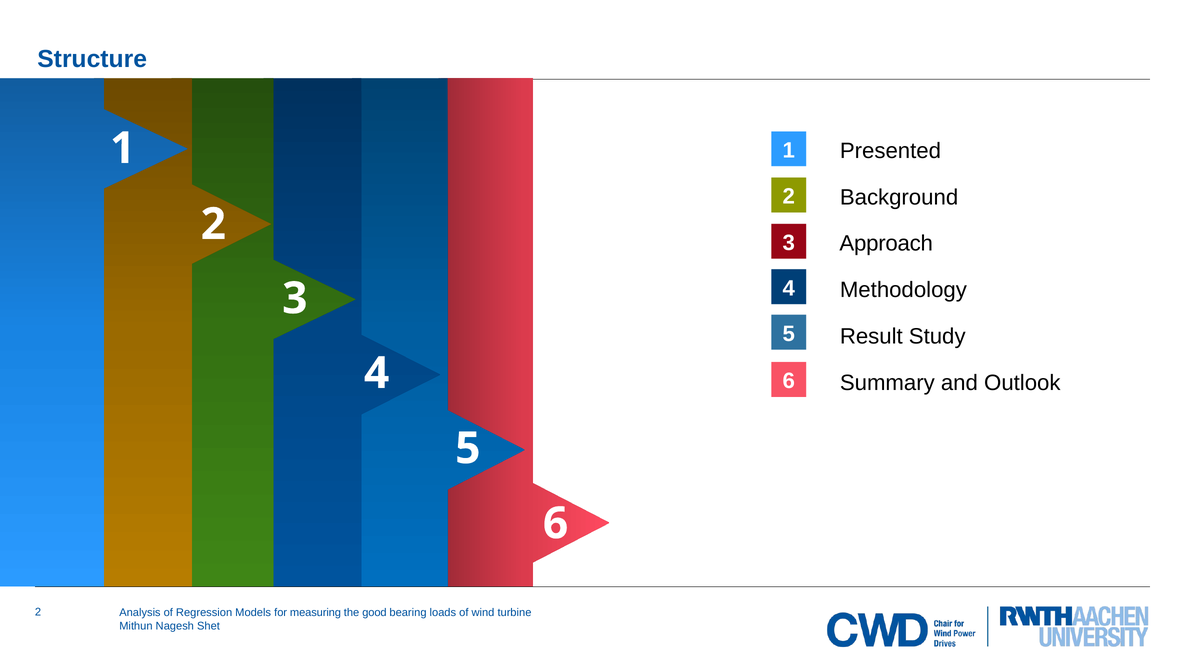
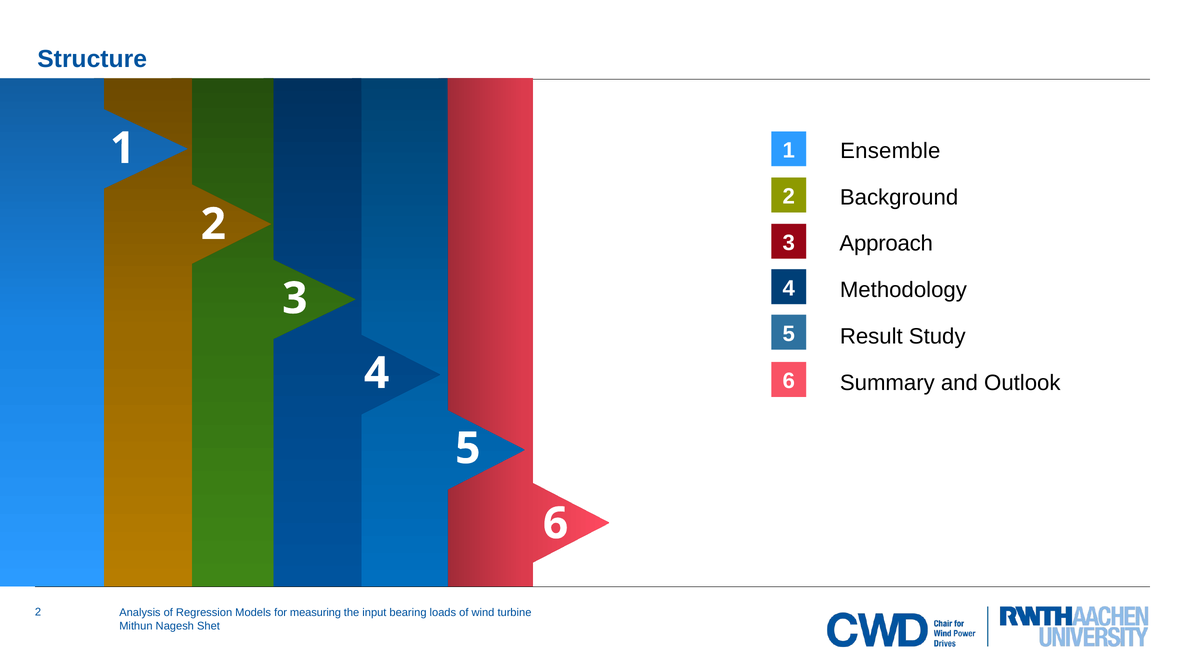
Presented: Presented -> Ensemble (890, 151)
good: good -> input (374, 612)
